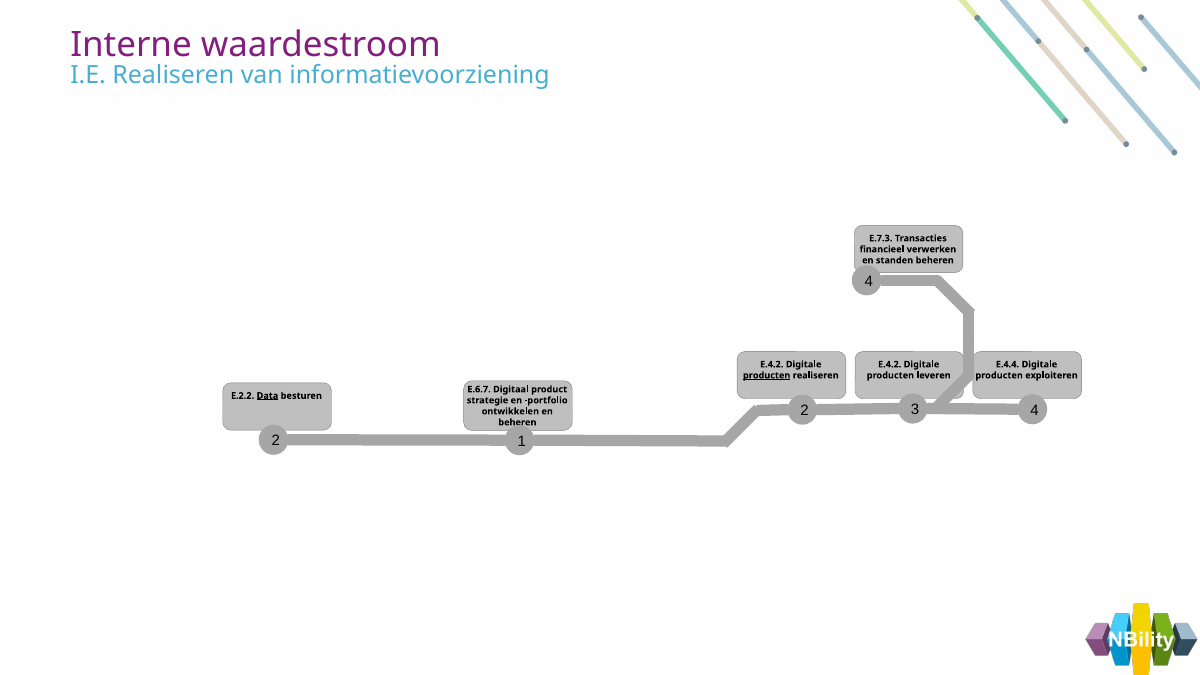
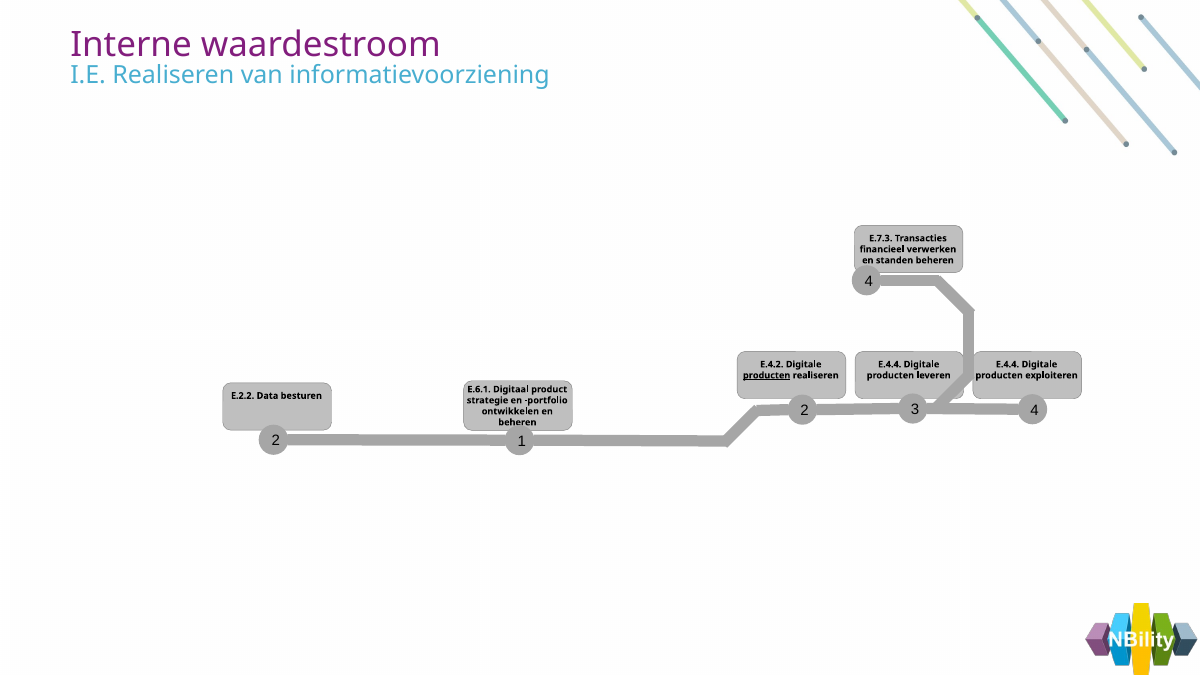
E.4.2: E.4.2 -> E.4.4 (890, 364)
E.6.7: E.6.7 -> E.6.1 (479, 389)
Data underline: present -> none (268, 396)
